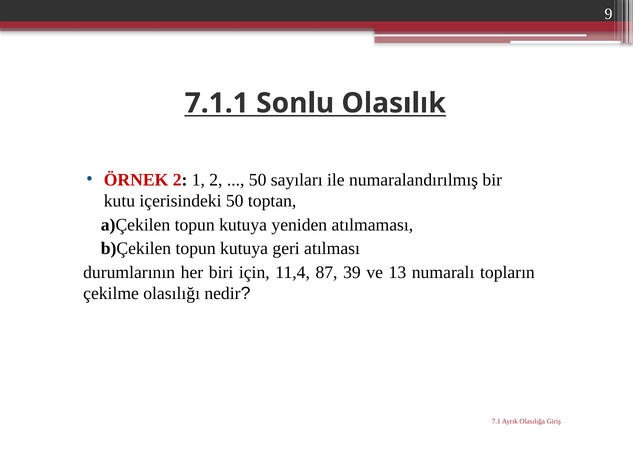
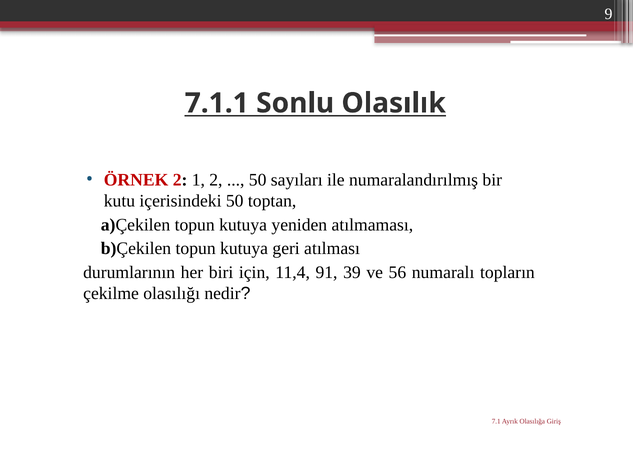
87: 87 -> 91 (327, 272)
13: 13 -> 56 (397, 272)
